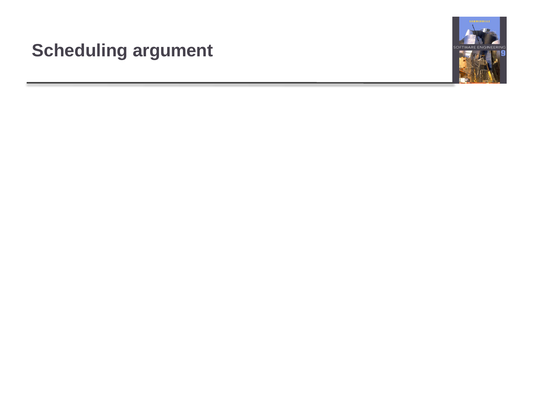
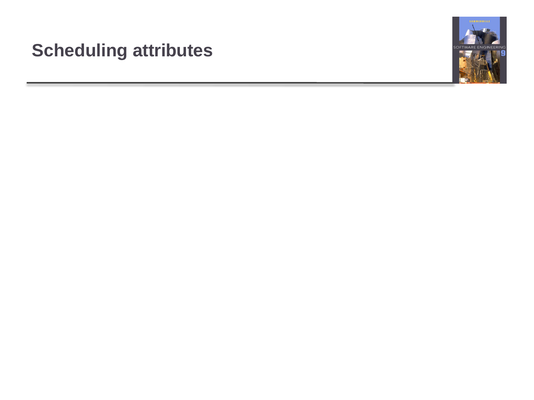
argument: argument -> attributes (173, 51)
